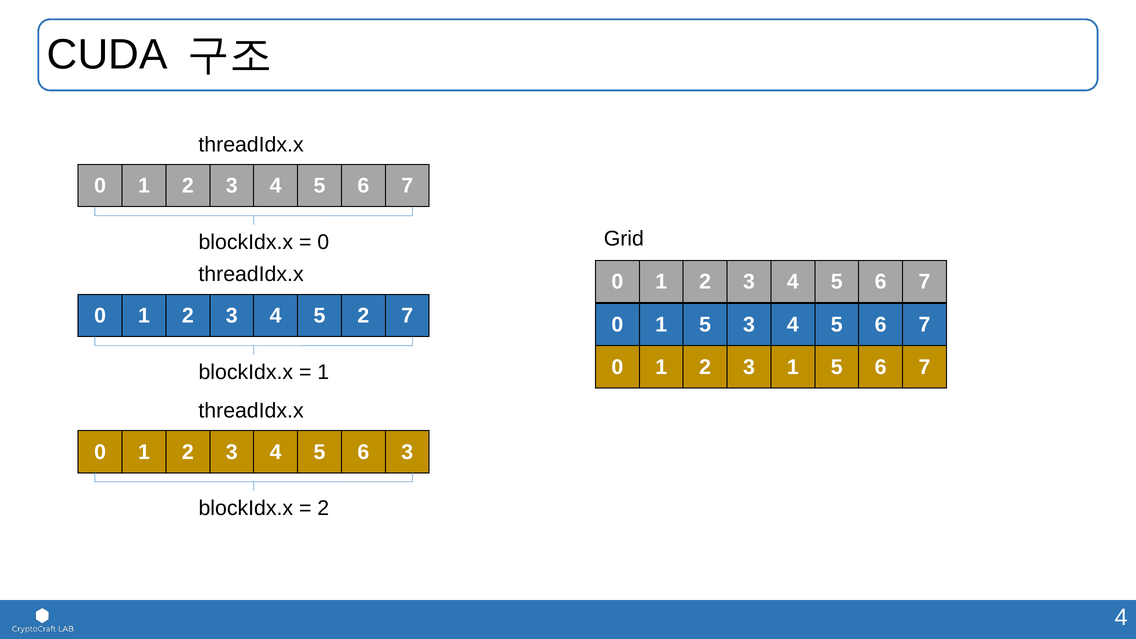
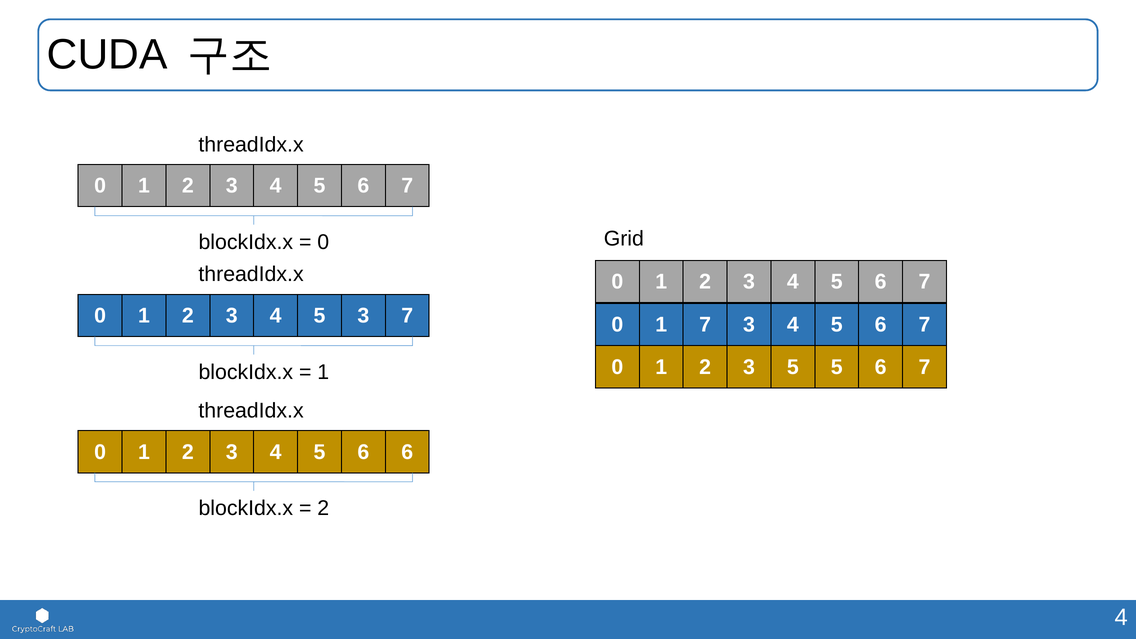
5 2: 2 -> 3 (363, 316)
0 1 5: 5 -> 7 (705, 325)
3 1: 1 -> 5 (793, 367)
6 3: 3 -> 6 (407, 452)
